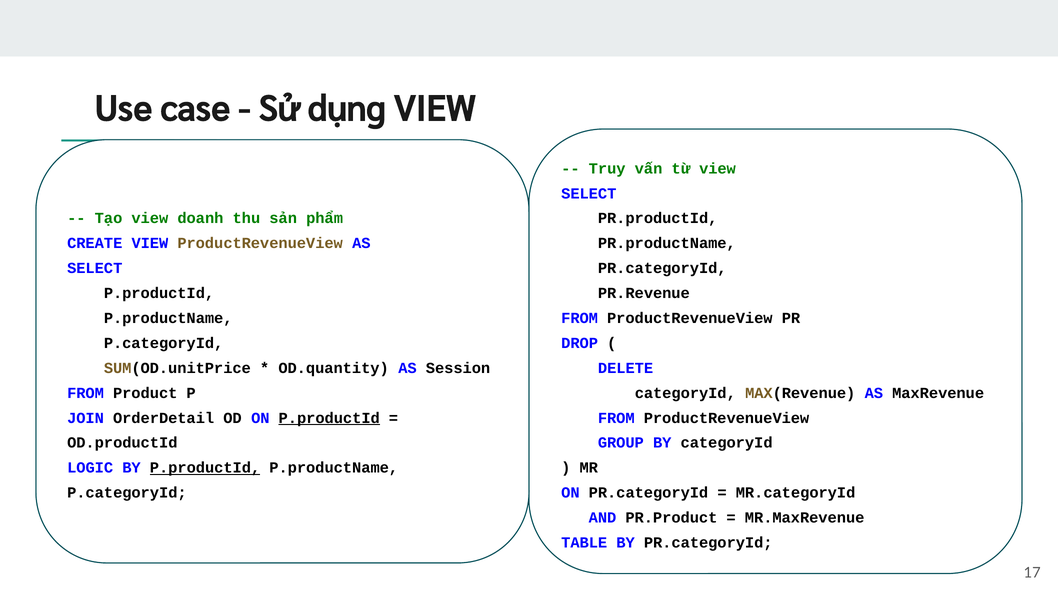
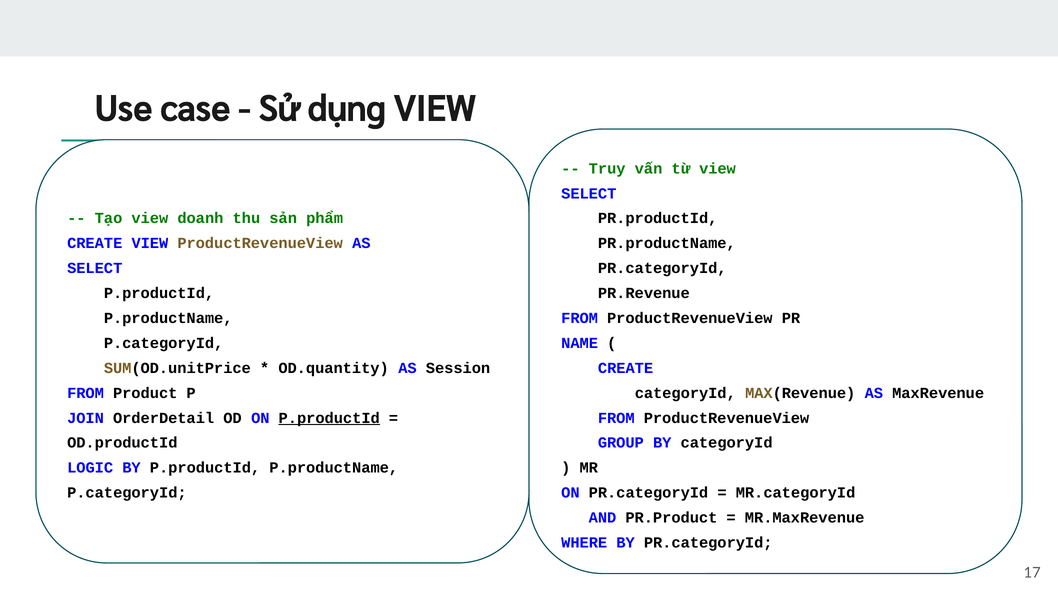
DROP: DROP -> NAME (580, 343)
DELETE: DELETE -> CREATE (626, 368)
P.productId underline: present -> none (205, 468)
TABLE: TABLE -> WHERE (584, 543)
